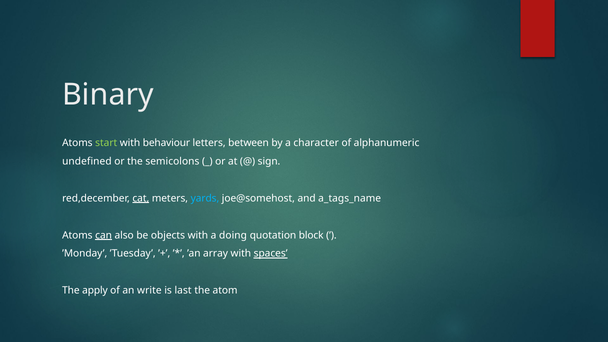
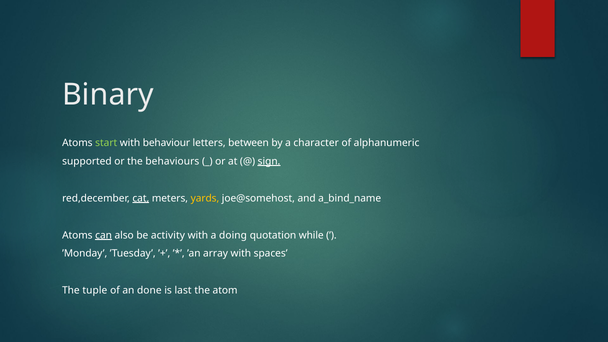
undefined: undefined -> supported (87, 161)
semicolons: semicolons -> behaviours (172, 161)
sign underline: none -> present (269, 161)
yards colour: light blue -> yellow (205, 198)
a_tags_name: a_tags_name -> a_bind_name (350, 198)
objects: objects -> activity (168, 235)
block: block -> while (311, 235)
spaces underline: present -> none (271, 254)
apply: apply -> tuple (95, 291)
write: write -> done (149, 291)
